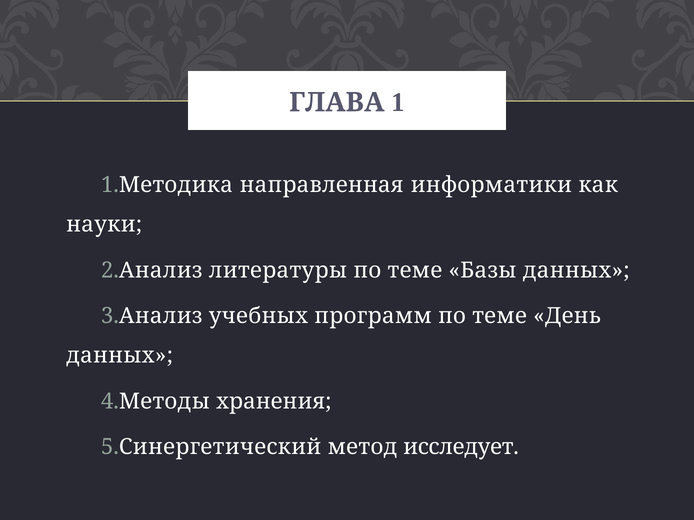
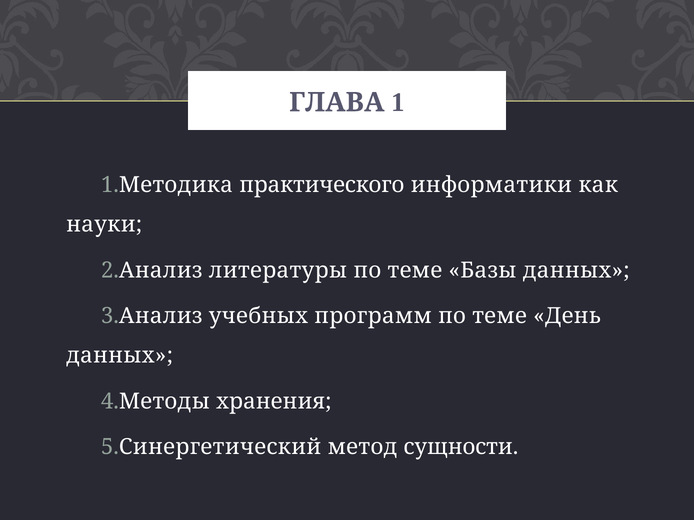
направленная: направленная -> практического (322, 185)
исследует: исследует -> сущности (461, 447)
